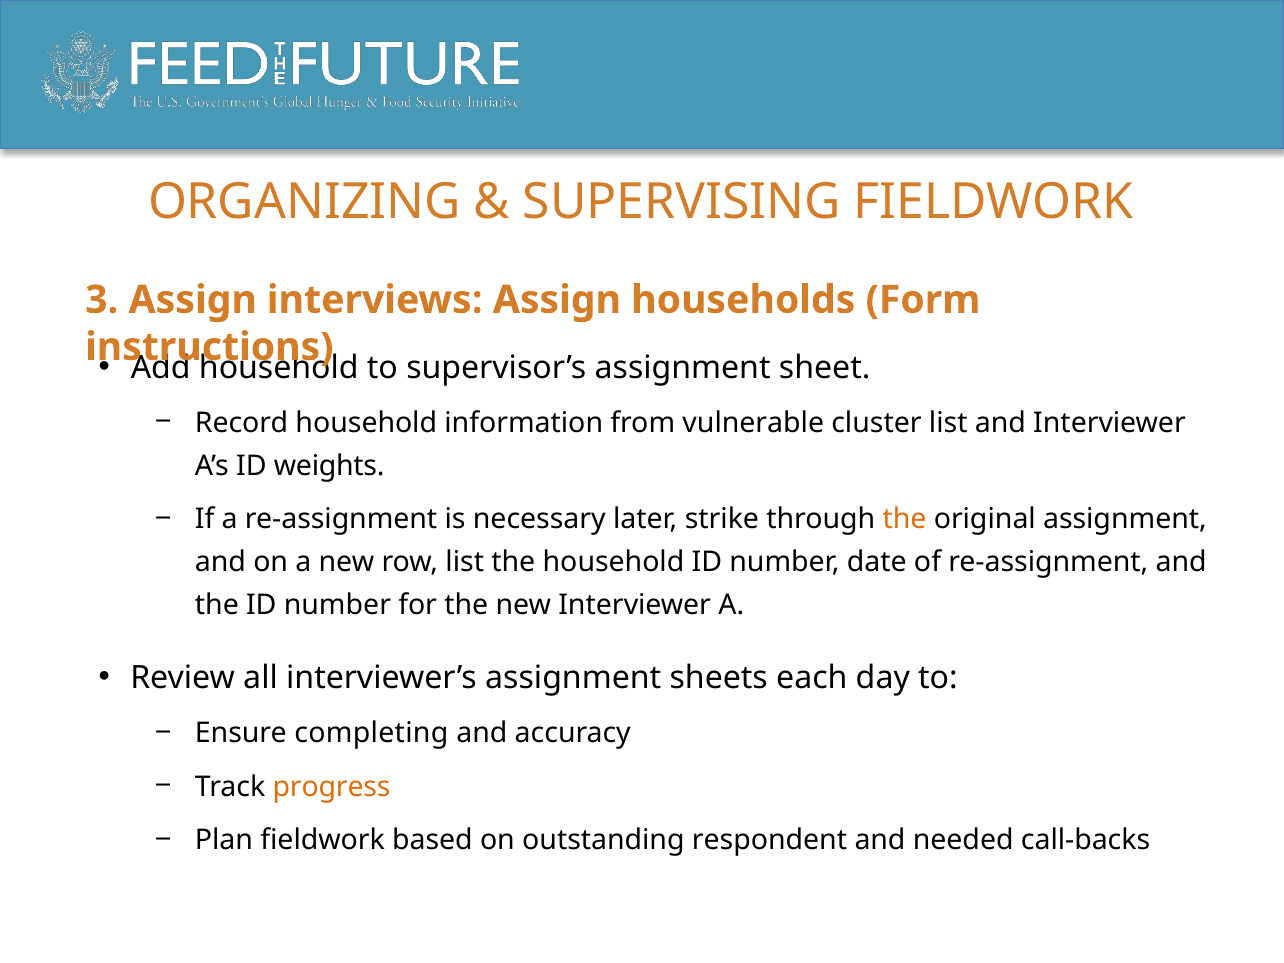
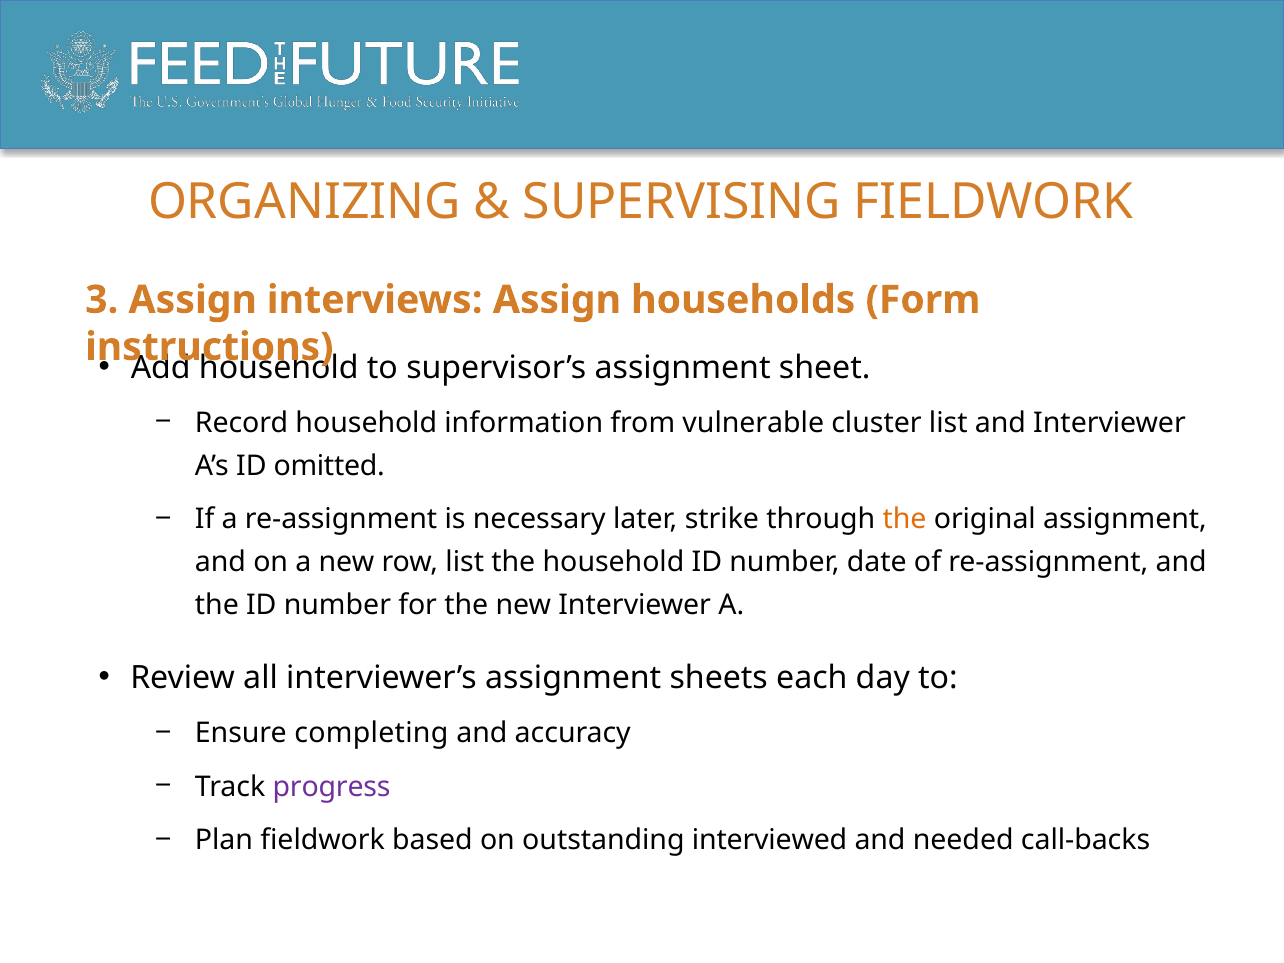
weights: weights -> omitted (329, 466)
progress colour: orange -> purple (332, 787)
respondent: respondent -> interviewed (770, 841)
